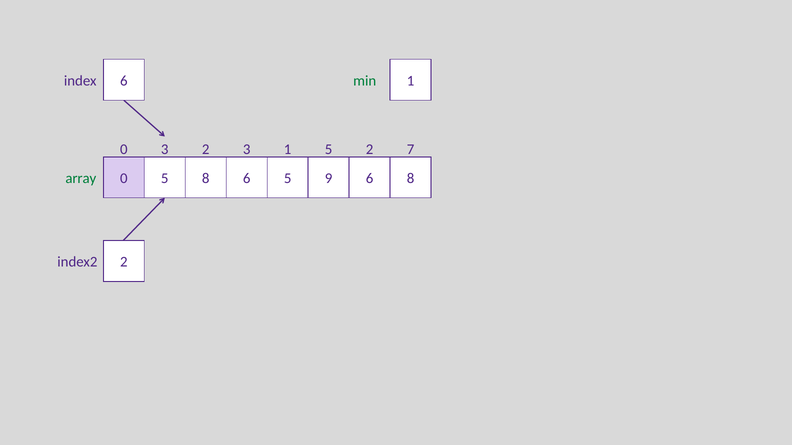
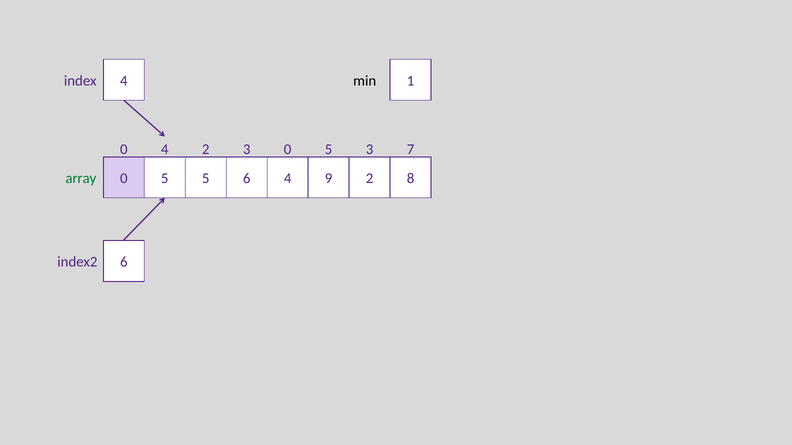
index 6: 6 -> 4 (124, 81)
min colour: green -> black (365, 81)
0 3: 3 -> 4 (165, 149)
3 1: 1 -> 0 (288, 149)
5 2: 2 -> 3 (370, 149)
5 8: 8 -> 5 (206, 179)
6 5: 5 -> 4 (288, 179)
9 6: 6 -> 2 (370, 179)
index2 2: 2 -> 6 (124, 262)
